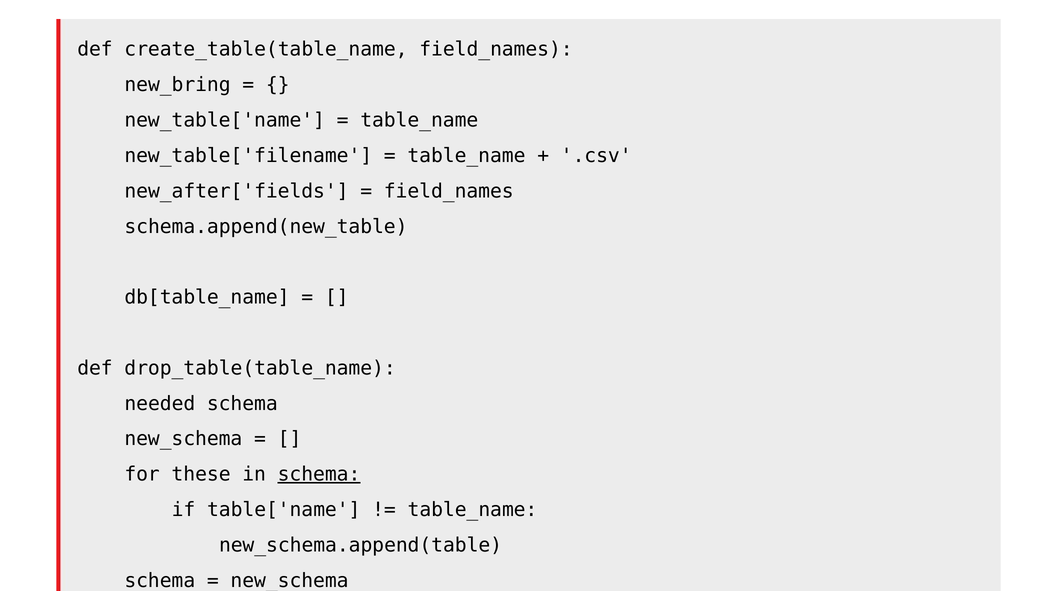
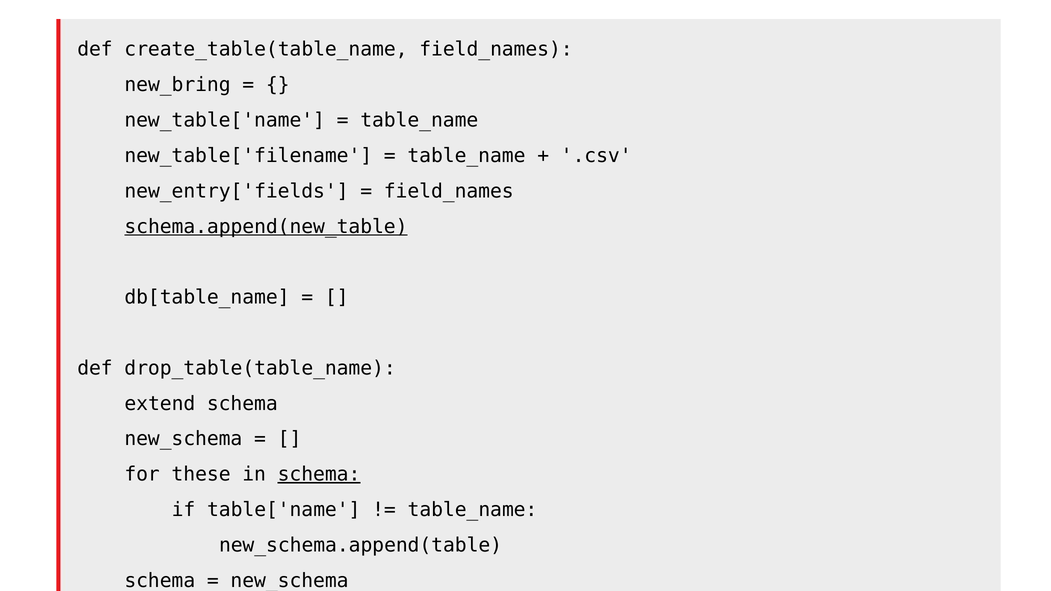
new_after['fields: new_after['fields -> new_entry['fields (236, 191)
schema.append(new_table underline: none -> present (266, 227)
needed: needed -> extend (160, 404)
